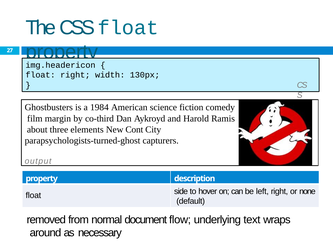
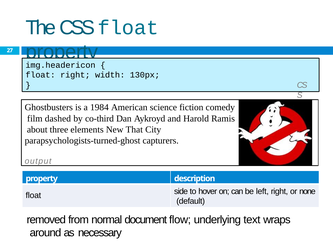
margin: margin -> dashed (58, 119)
Cont: Cont -> That (134, 130)
